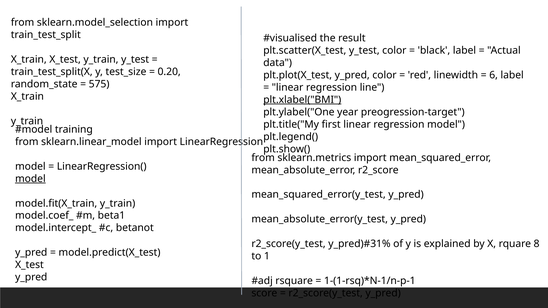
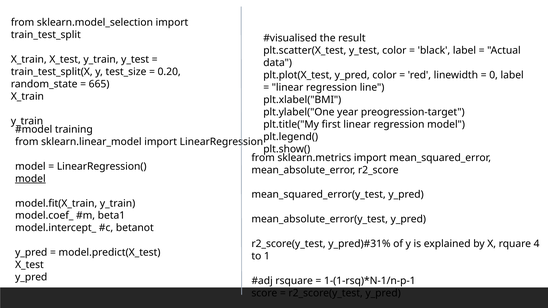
6: 6 -> 0 (494, 75)
575: 575 -> 665 (99, 84)
plt.xlabel("BMI underline: present -> none (302, 100)
8: 8 -> 4 (537, 244)
